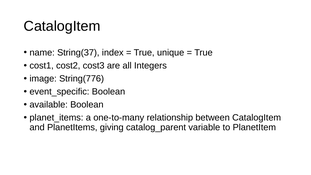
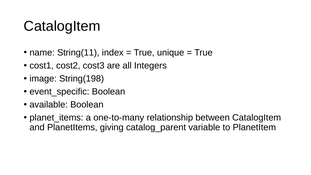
String(37: String(37 -> String(11 (78, 53)
String(776: String(776 -> String(198 (82, 79)
